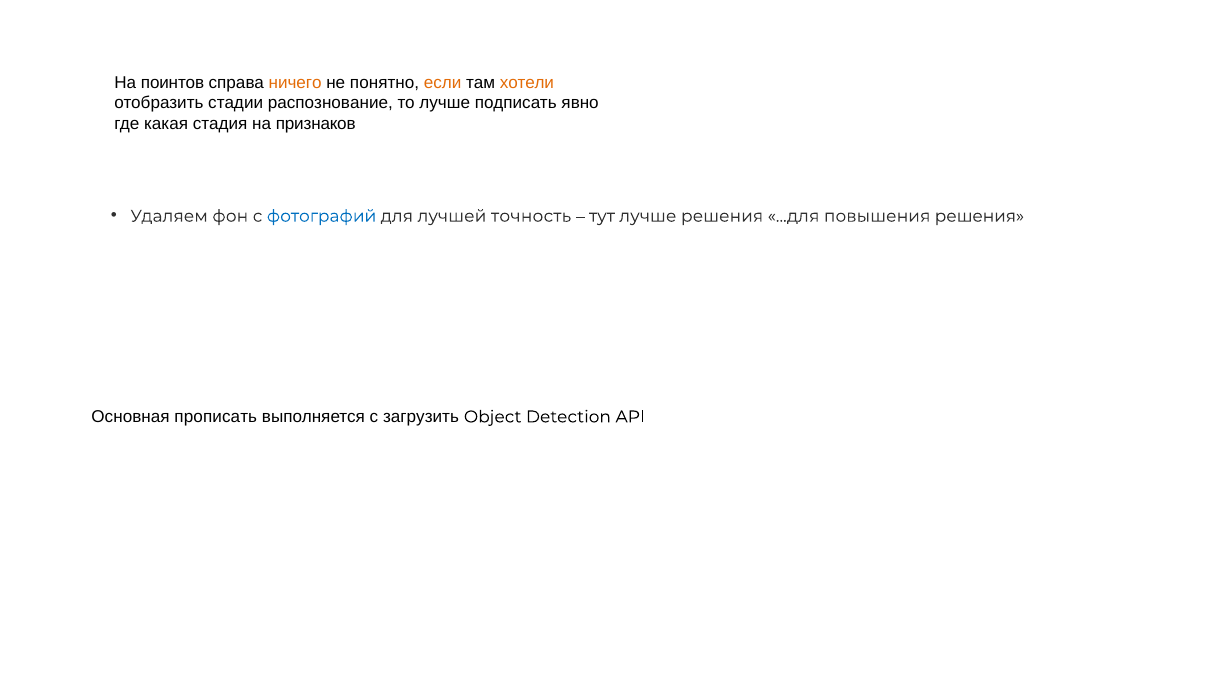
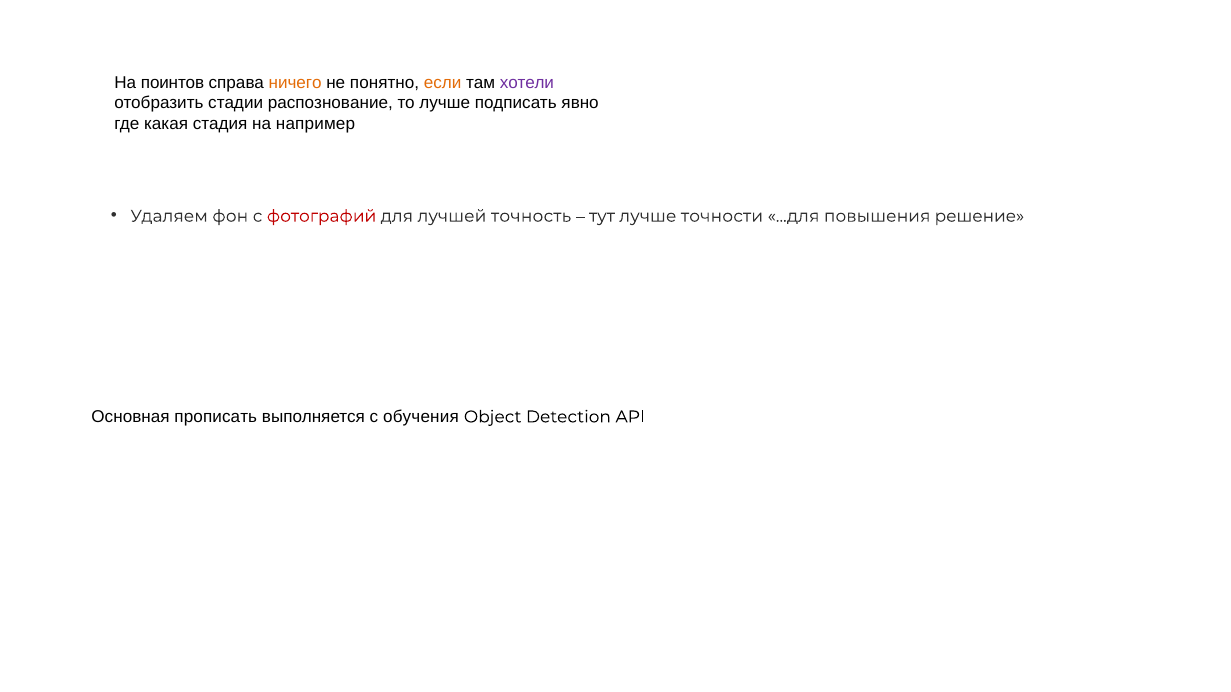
хотели colour: orange -> purple (527, 82)
признаков: признаков -> например (316, 124)
фотографий colour: blue -> red (322, 216)
лучше решения: решения -> точности (722, 216)
повышения решения: решения -> решение (979, 216)
загрузить: загрузить -> обучения (421, 417)
